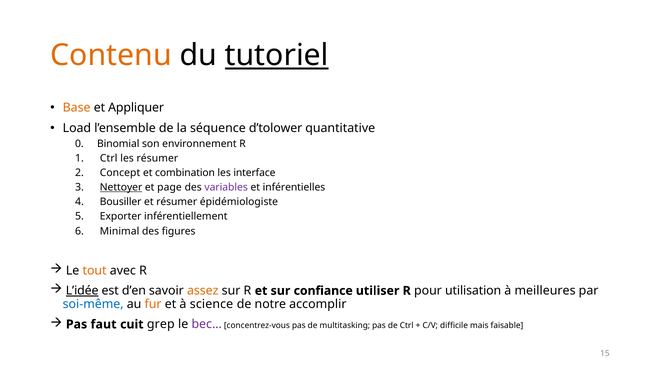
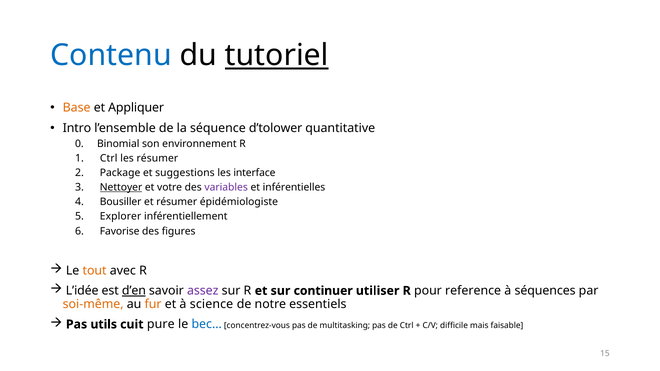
Contenu colour: orange -> blue (111, 55)
Load: Load -> Intro (77, 128)
Concept: Concept -> Package (120, 173)
combination: combination -> suggestions (185, 173)
page: page -> votre (170, 188)
Exporter: Exporter -> Explorer (121, 217)
Minimal: Minimal -> Favorise (120, 231)
L’idée underline: present -> none (82, 291)
d’en underline: none -> present (134, 291)
assez colour: orange -> purple (203, 291)
confiance: confiance -> continuer (323, 291)
utilisation: utilisation -> reference (473, 291)
meilleures: meilleures -> séquences (545, 291)
soi-même colour: blue -> orange (93, 304)
accomplir: accomplir -> essentiels (318, 304)
faut: faut -> utils (104, 325)
grep: grep -> pure (161, 325)
bec… colour: purple -> blue (207, 325)
